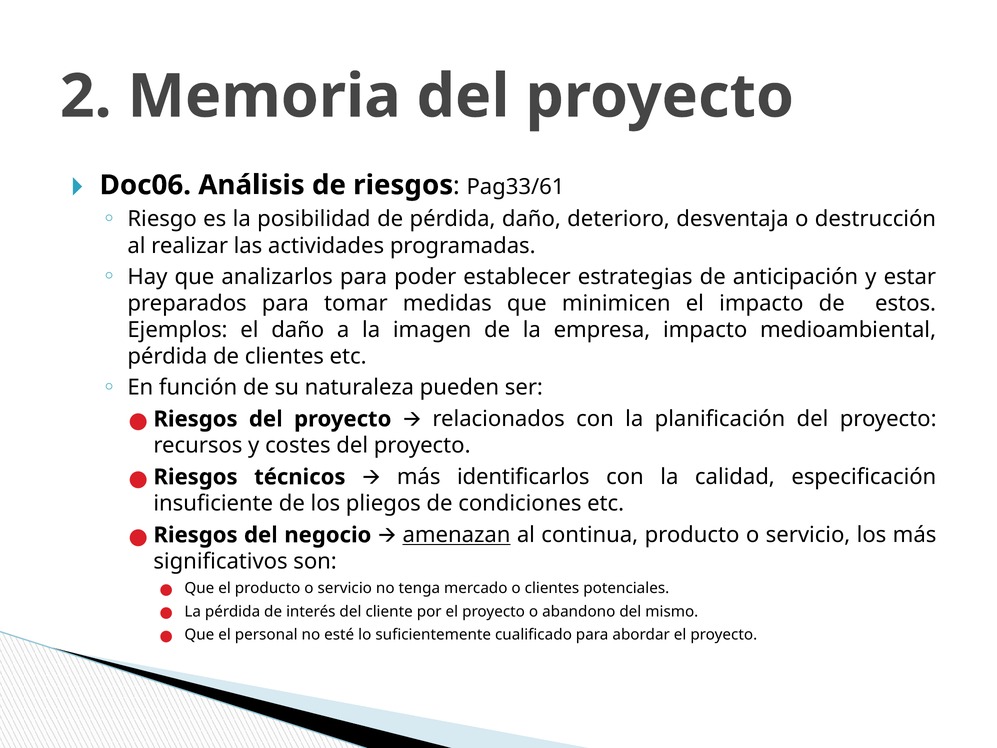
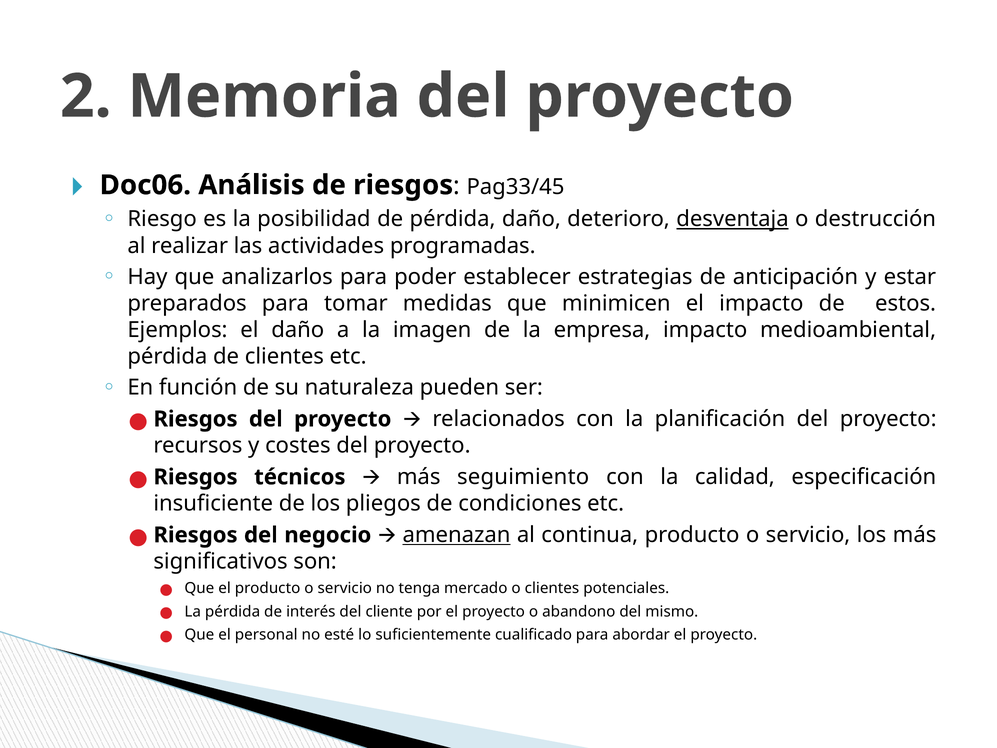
Pag33/61: Pag33/61 -> Pag33/45 (516, 187)
desventaja underline: none -> present (733, 219)
identificarlos: identificarlos -> seguimiento (523, 477)
